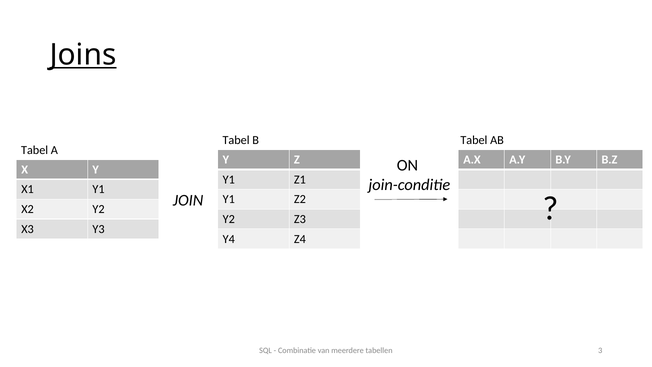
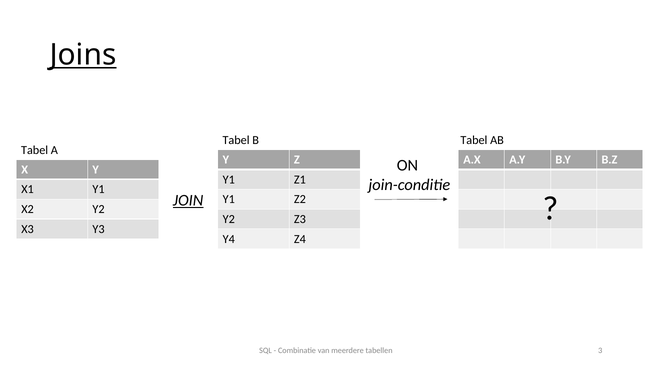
JOIN underline: none -> present (188, 200)
